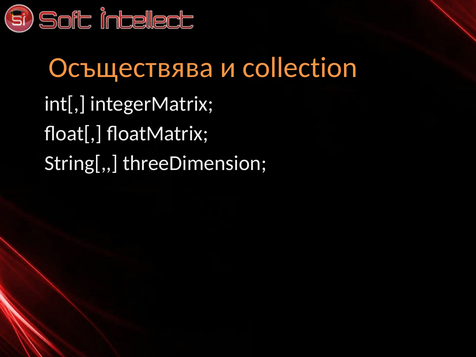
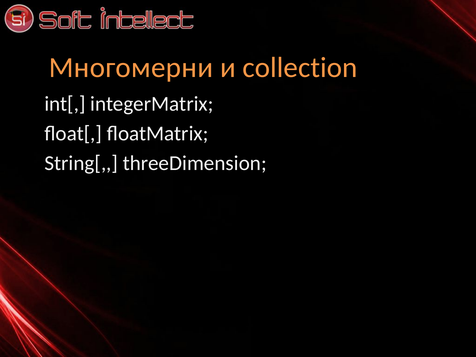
Осъществява: Осъществява -> Многомерни (131, 67)
